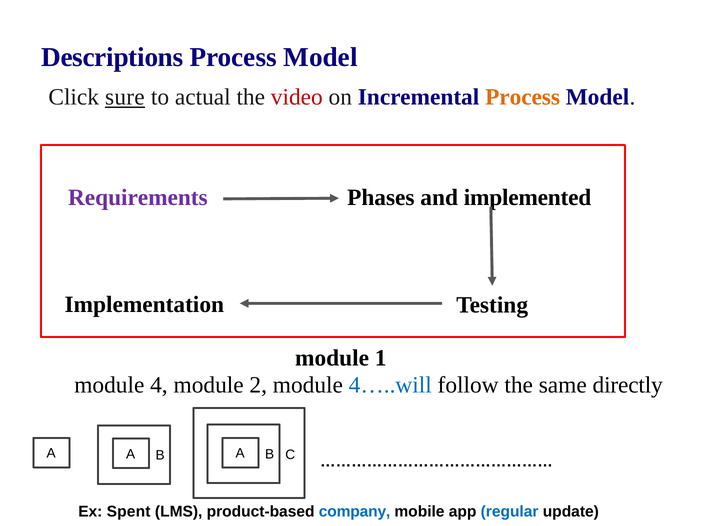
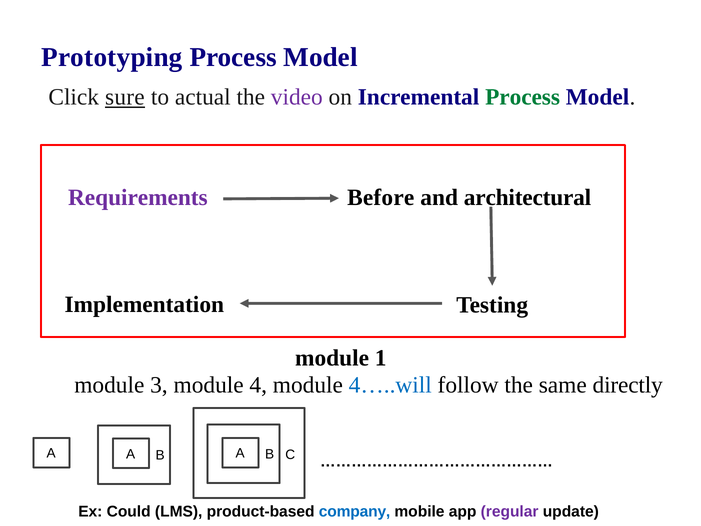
Descriptions: Descriptions -> Prototyping (112, 57)
video colour: red -> purple (297, 97)
Process colour: orange -> green (523, 97)
Phases: Phases -> Before (381, 197)
implemented: implemented -> architectural (528, 197)
4: 4 -> 3 (159, 385)
2: 2 -> 4 (258, 385)
Spent: Spent -> Could (129, 511)
regular colour: blue -> purple (510, 511)
